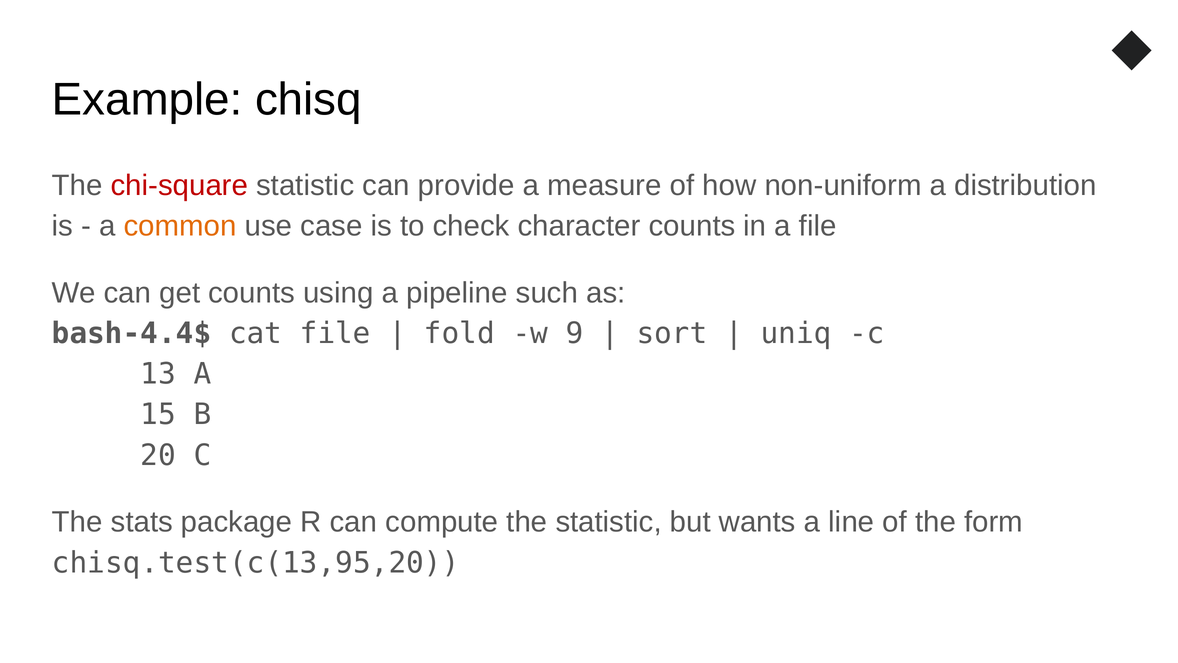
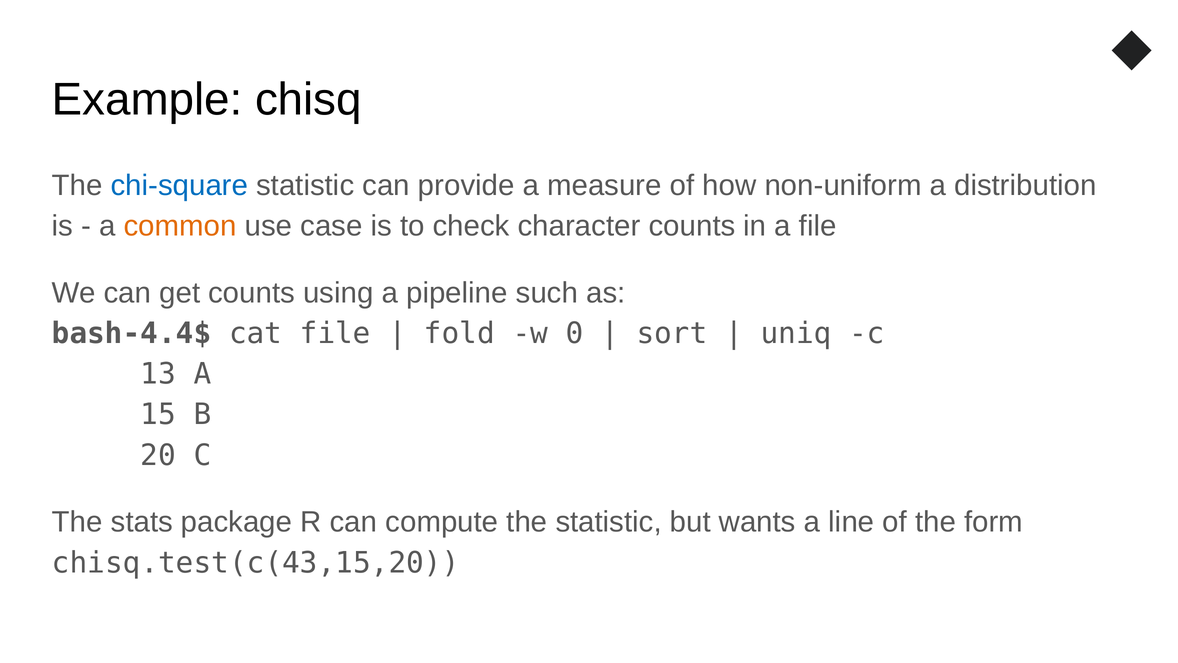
chi-square colour: red -> blue (179, 185)
9: 9 -> 0 (575, 333)
chisq.test(c(13,95,20: chisq.test(c(13,95,20 -> chisq.test(c(43,15,20 (256, 563)
